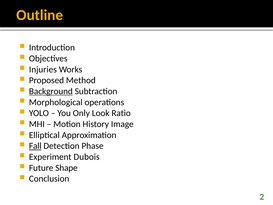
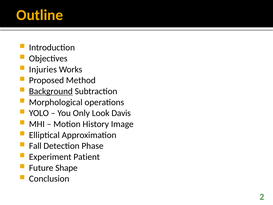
Ratio: Ratio -> Davis (121, 113)
Fall underline: present -> none (35, 146)
Dubois: Dubois -> Patient (87, 157)
